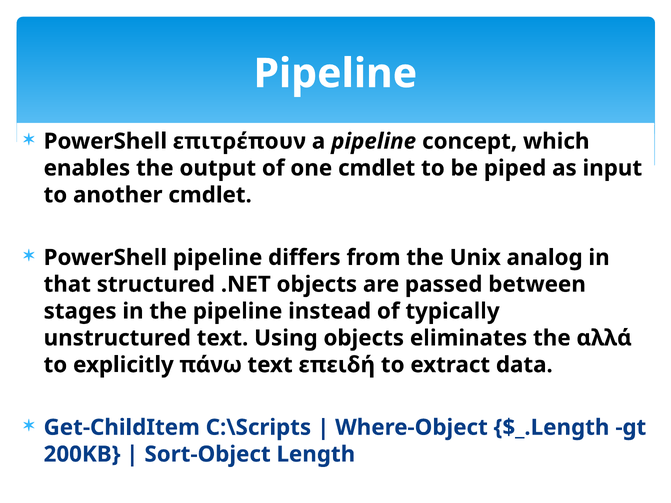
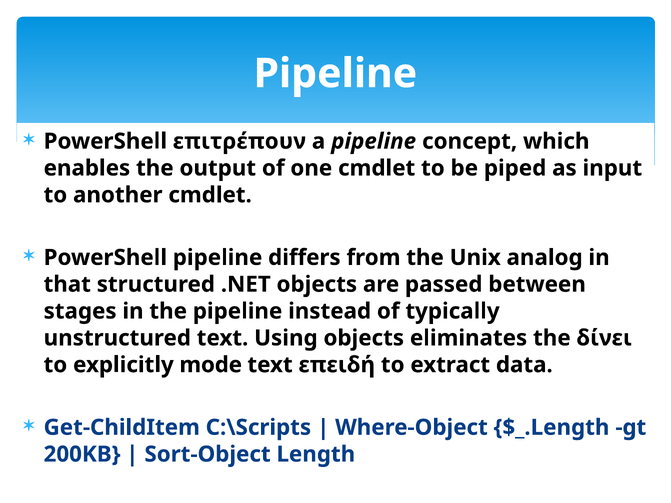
αλλά: αλλά -> δίνει (604, 338)
πάνω: πάνω -> mode (211, 365)
